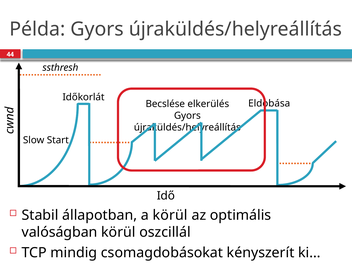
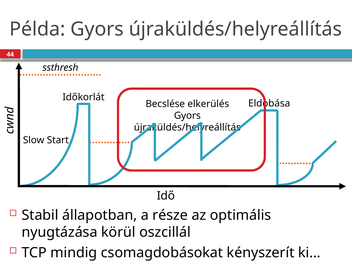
a körül: körül -> része (170, 215)
valóságban: valóságban -> nyugtázása (60, 232)
